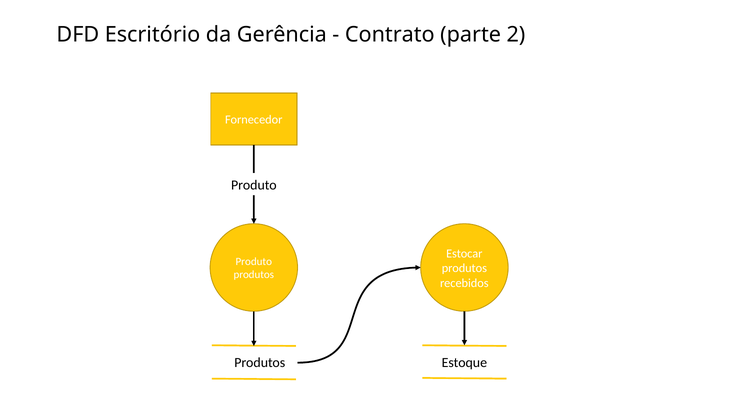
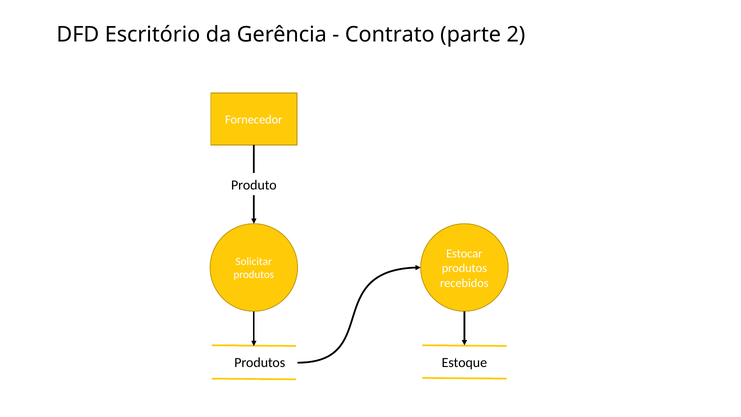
Produto: Produto -> Solicitar (254, 261)
